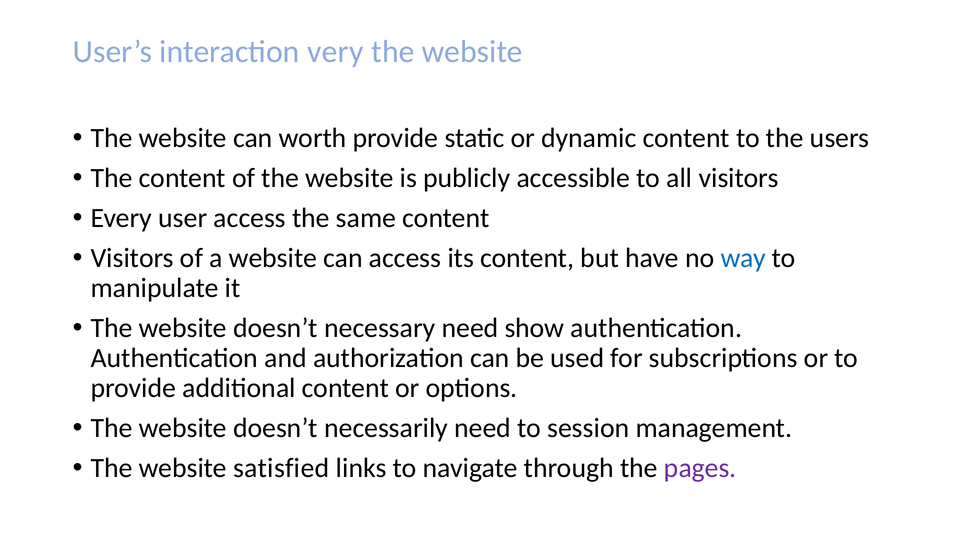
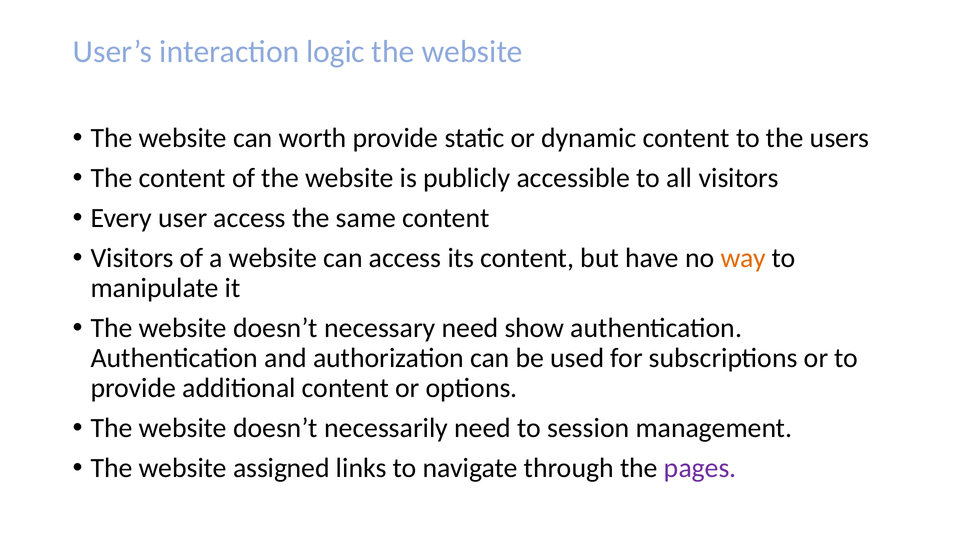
very: very -> logic (336, 52)
way colour: blue -> orange (743, 258)
satisfied: satisfied -> assigned (281, 468)
